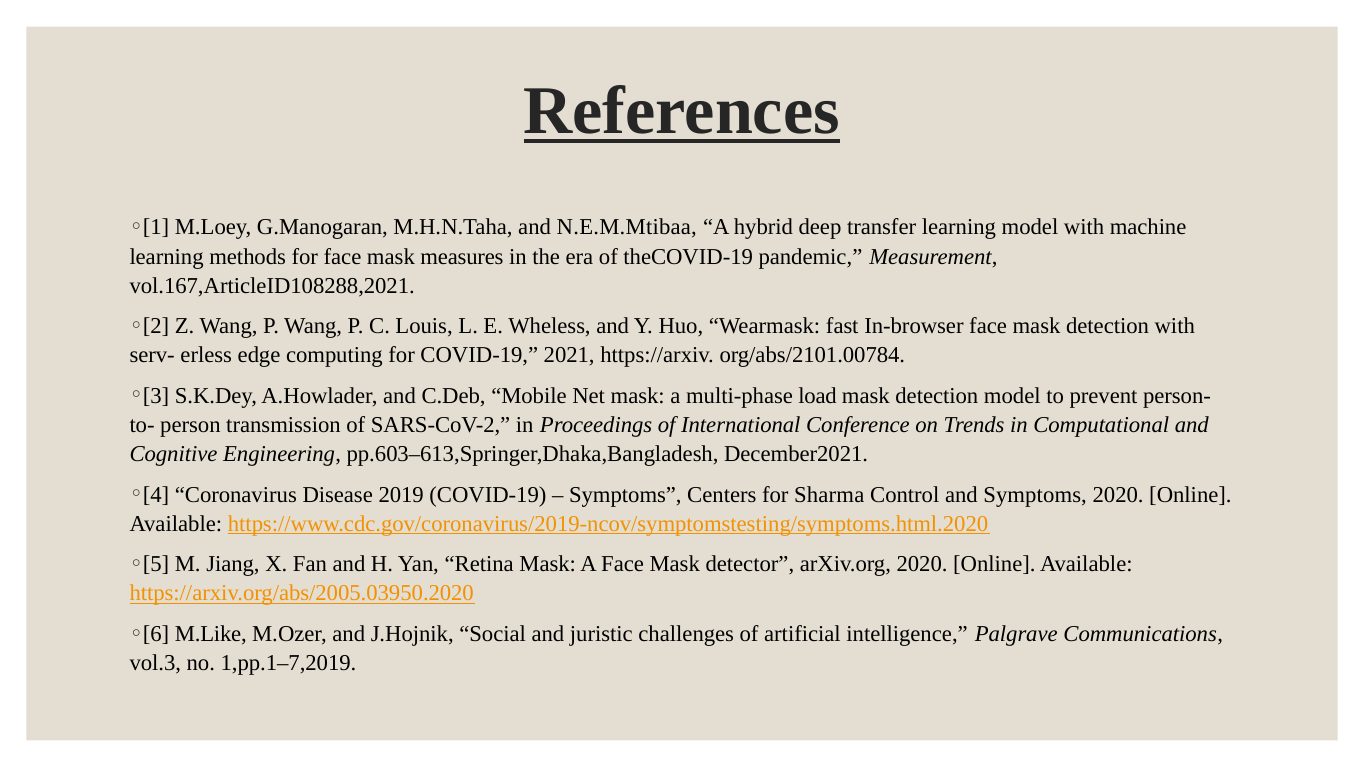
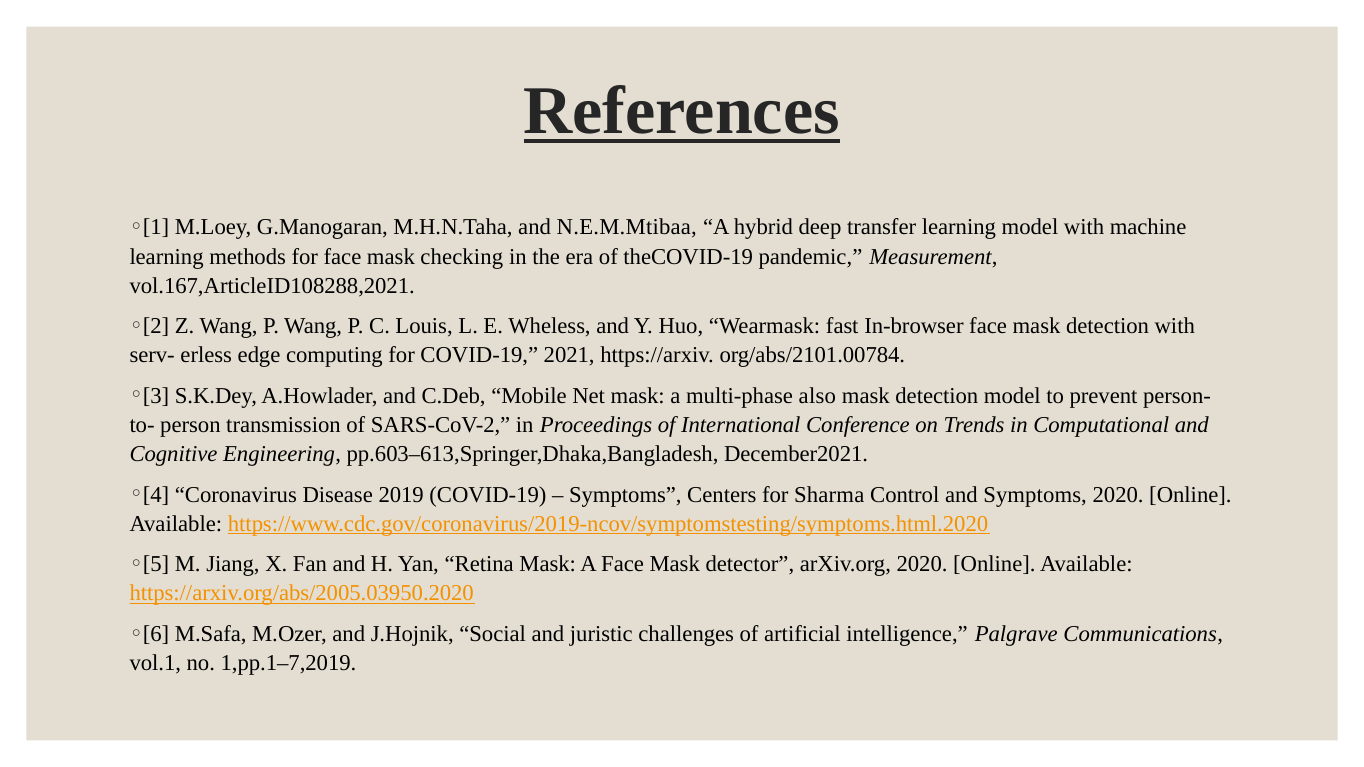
measures: measures -> checking (462, 257)
load: load -> also (817, 396)
M.Like: M.Like -> M.Safa (211, 634)
vol.3: vol.3 -> vol.1 (155, 663)
